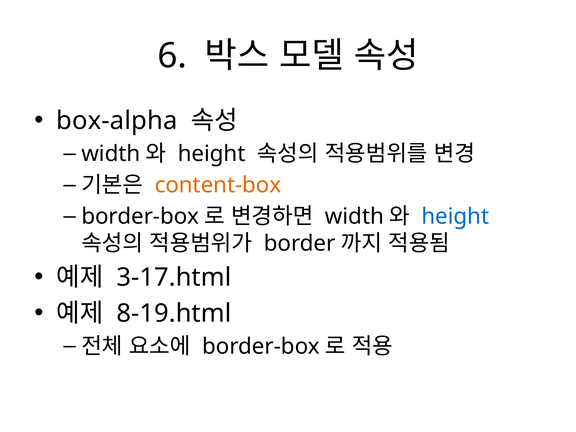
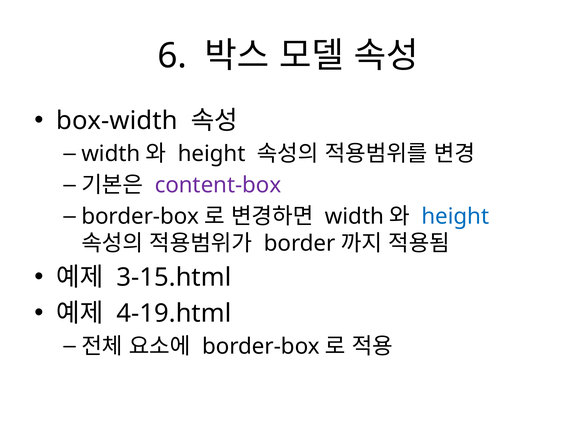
box-alpha: box-alpha -> box-width (117, 121)
content-box colour: orange -> purple (218, 185)
3-17.html: 3-17.html -> 3-15.html (174, 278)
8-19.html: 8-19.html -> 4-19.html (174, 313)
